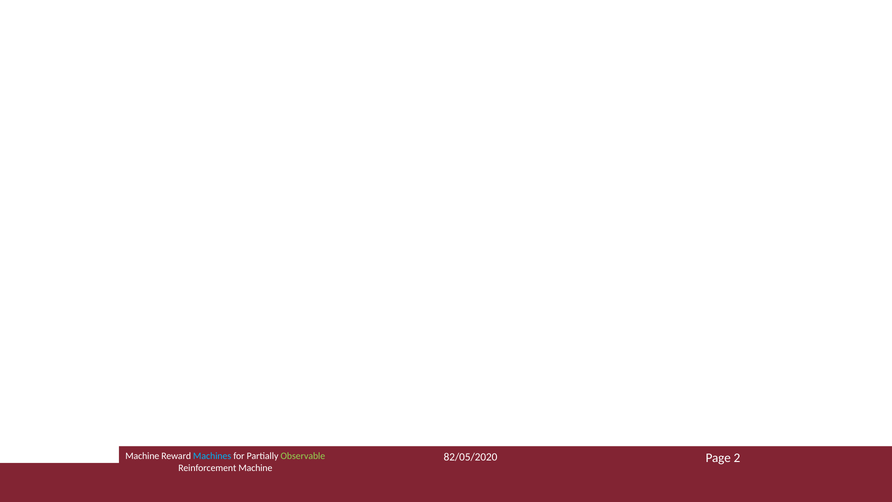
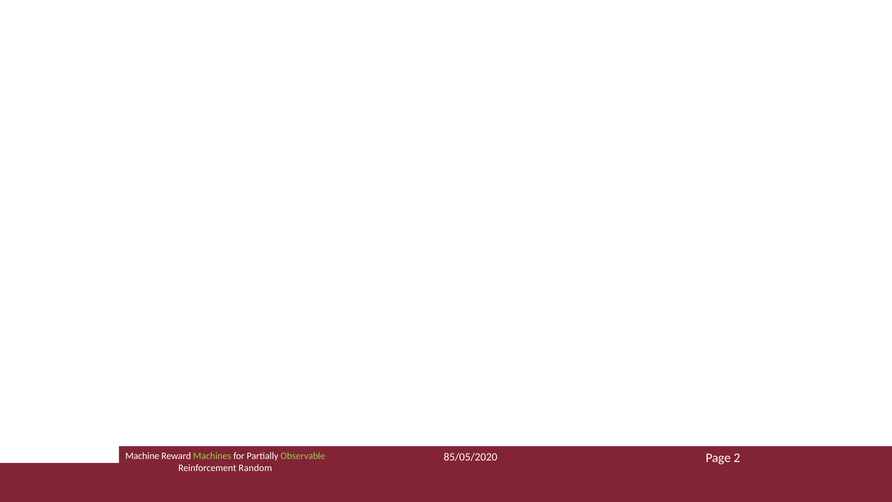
Machines colour: light blue -> light green (212, 456)
82/05/2020: 82/05/2020 -> 85/05/2020 (471, 457)
Reinforcement Machine: Machine -> Random (255, 468)
